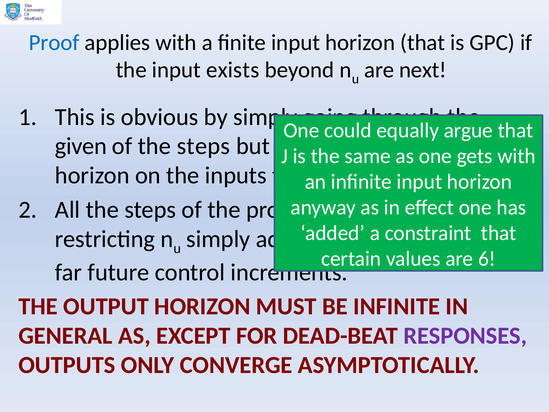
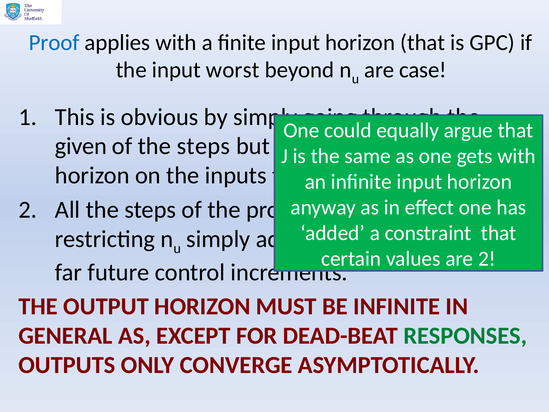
exists: exists -> worst (233, 70)
next: next -> case (423, 70)
are 6: 6 -> 2 (487, 258)
RESPONSES colour: purple -> green (465, 336)
